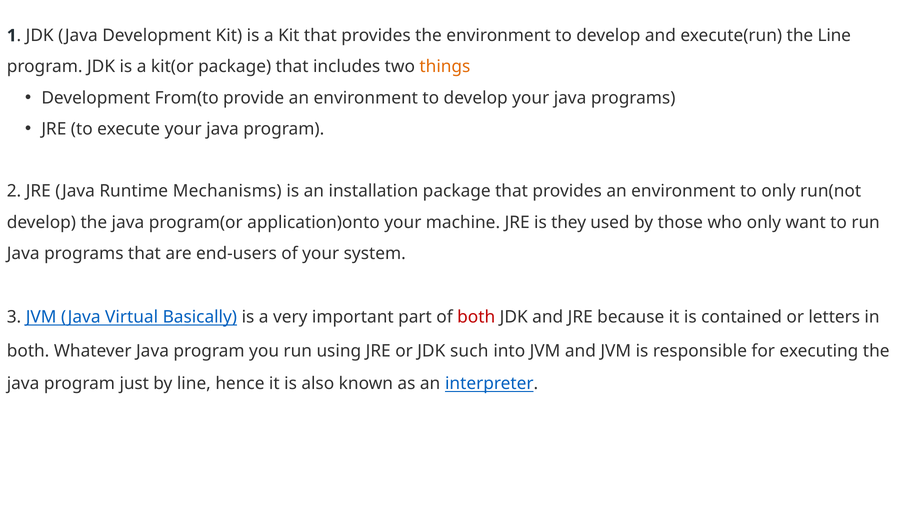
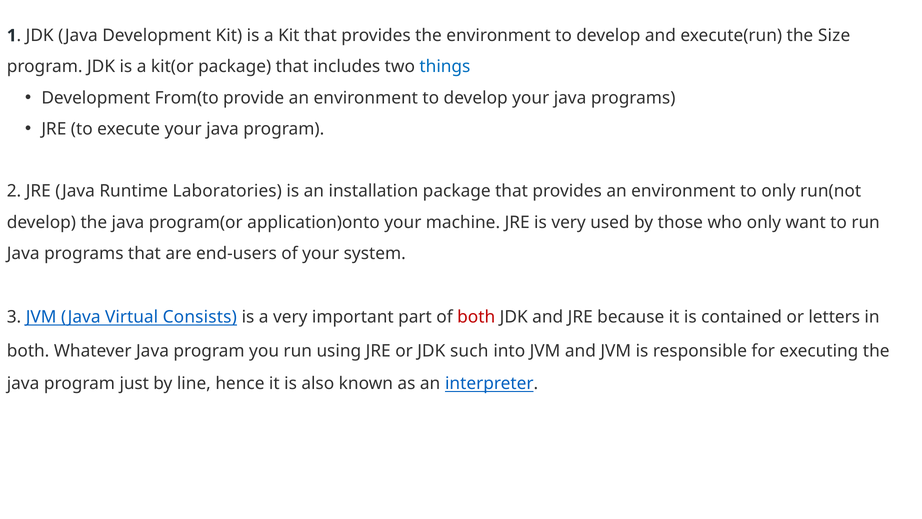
the Line: Line -> Size (834, 36)
things colour: orange -> blue (445, 67)
Mechanisms: Mechanisms -> Laboratories (227, 191)
is they: they -> very (569, 222)
Basically: Basically -> Consists (200, 317)
